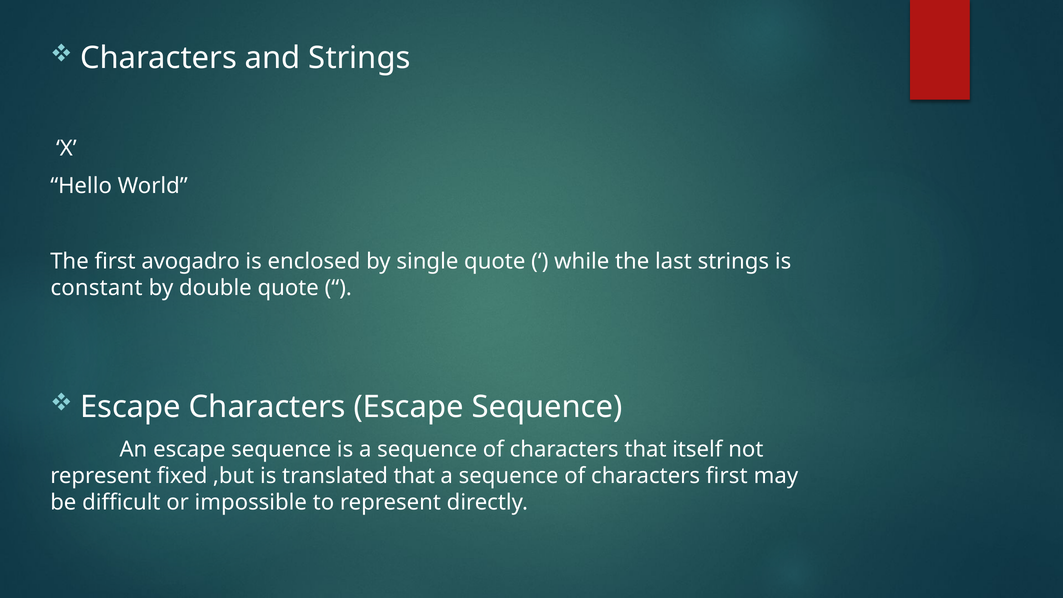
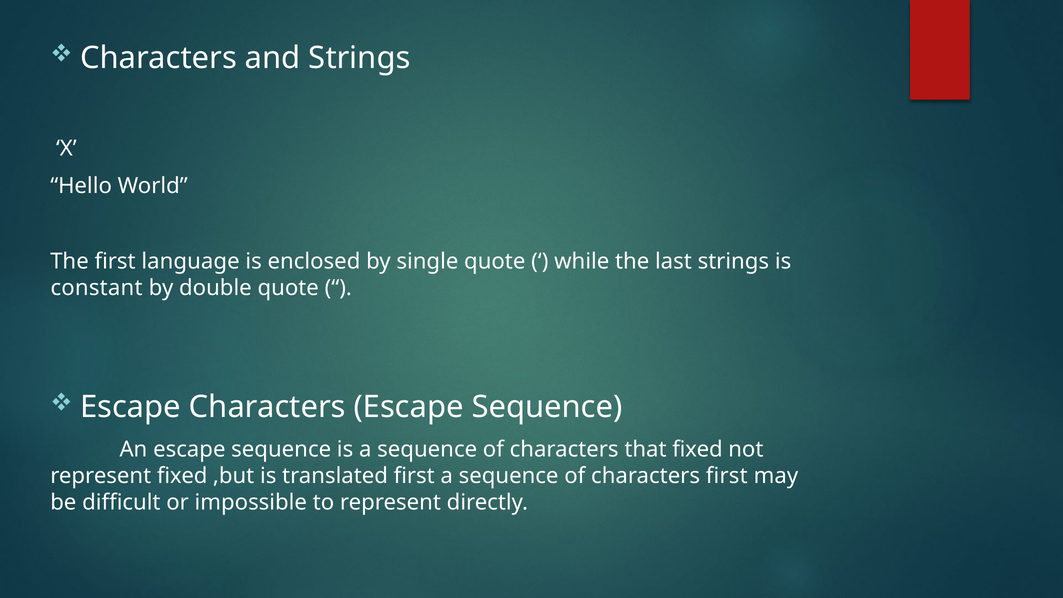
avogadro: avogadro -> language (191, 261)
that itself: itself -> fixed (697, 449)
translated that: that -> first (414, 476)
